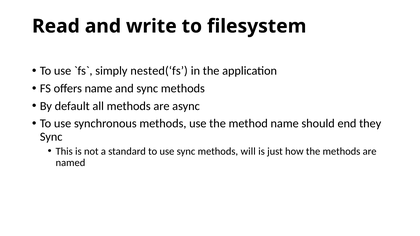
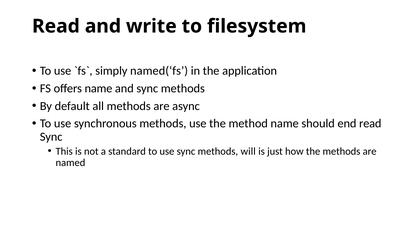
nested(‘fs: nested(‘fs -> named(‘fs (159, 71)
end they: they -> read (370, 124)
